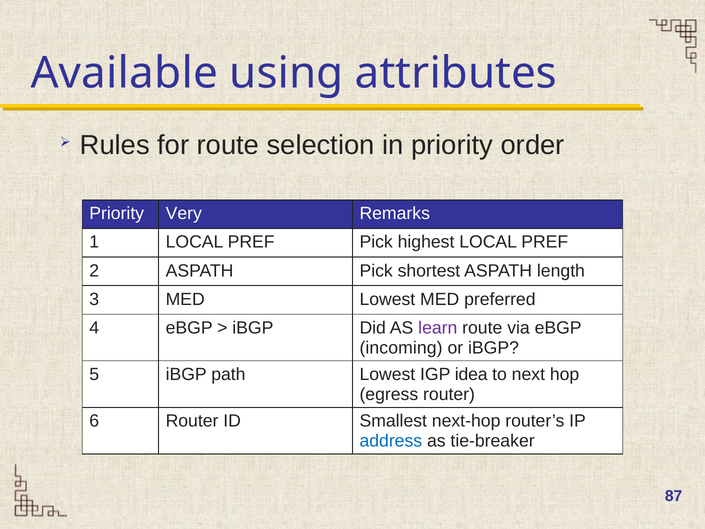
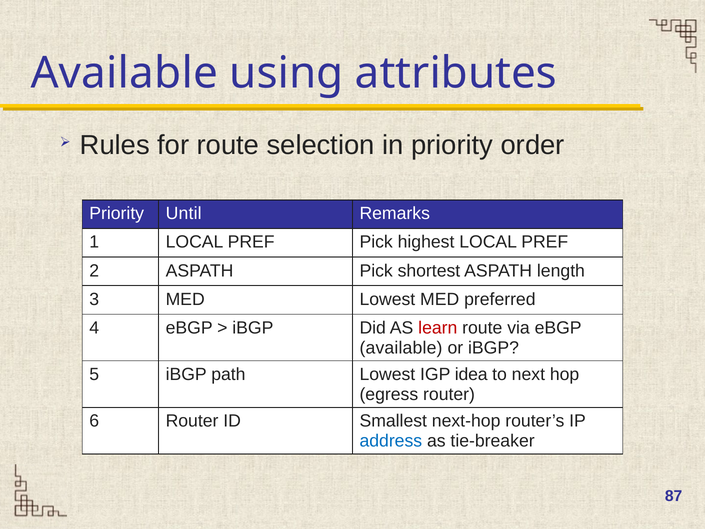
Very: Very -> Until (184, 213)
learn colour: purple -> red (438, 328)
incoming: incoming -> available (401, 348)
